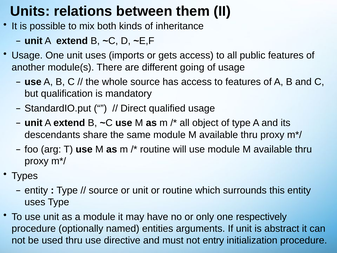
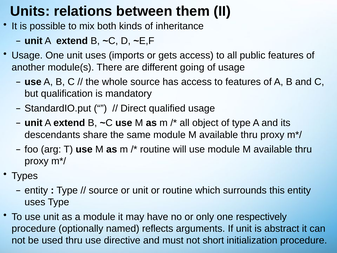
entities: entities -> reflects (158, 228)
entry: entry -> short (213, 240)
